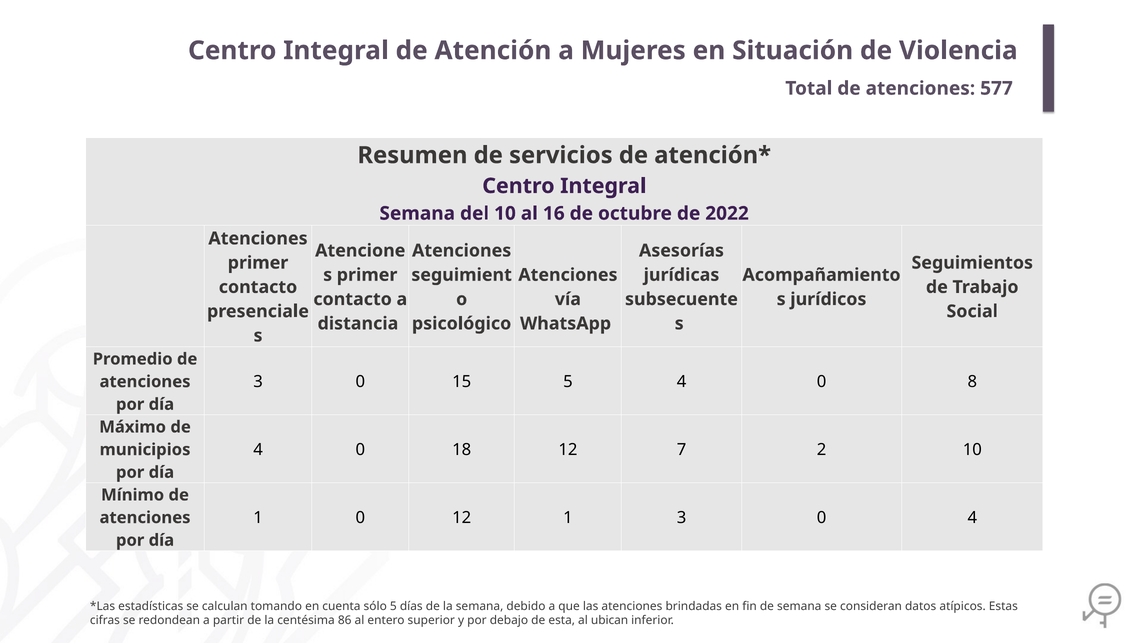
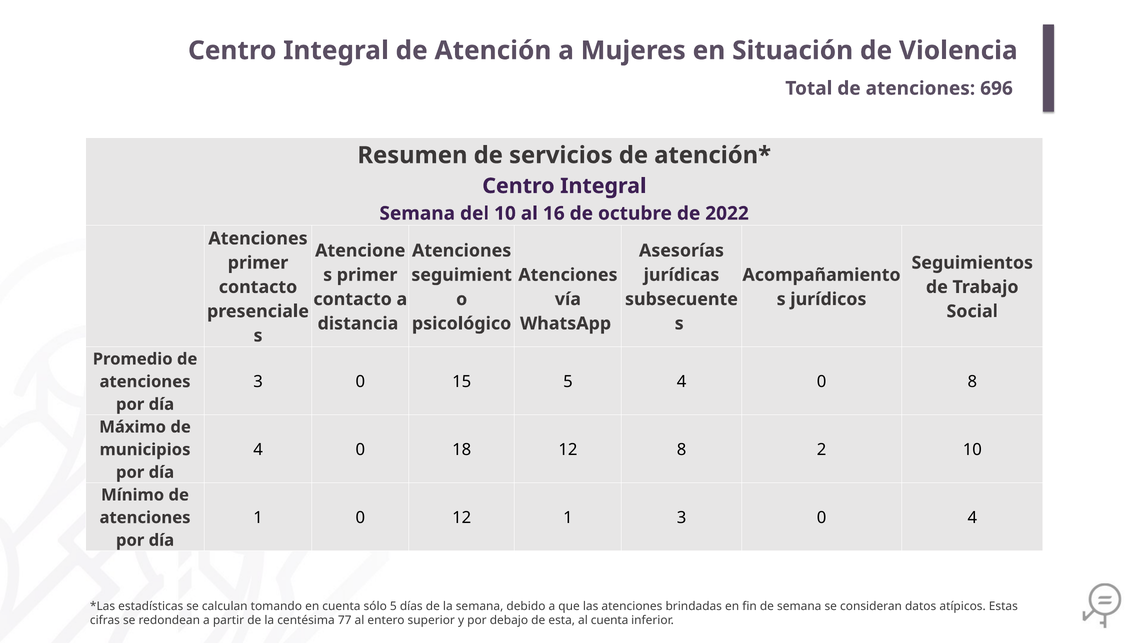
577: 577 -> 696 (997, 88)
12 7: 7 -> 8 (682, 450)
86: 86 -> 77 (345, 620)
al ubican: ubican -> cuenta (610, 620)
